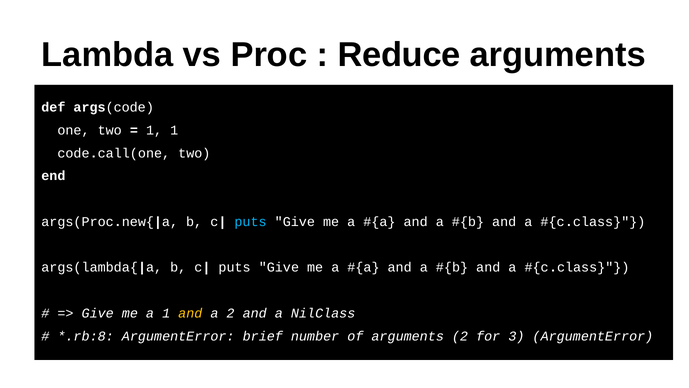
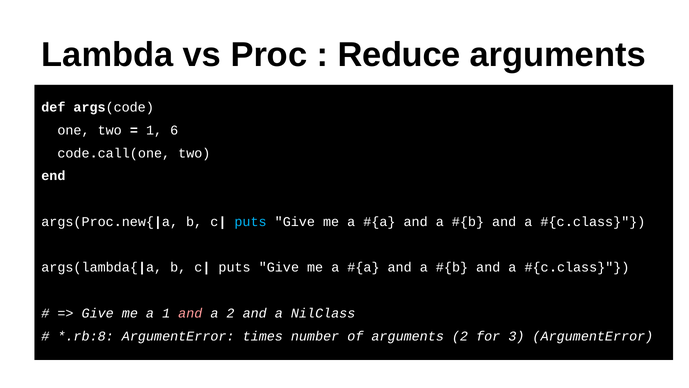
1 1: 1 -> 6 (174, 130)
and colour: yellow -> pink (190, 313)
brief: brief -> times (263, 336)
